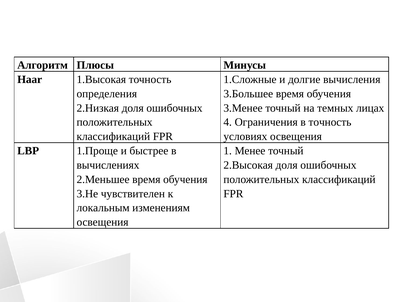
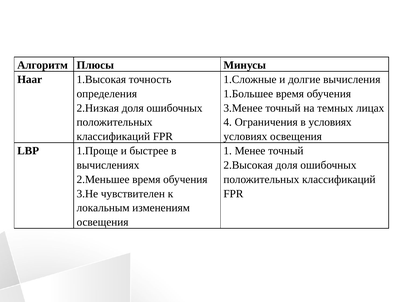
3.Большее: 3.Большее -> 1.Большее (248, 94)
в точность: точность -> условиях (330, 122)
